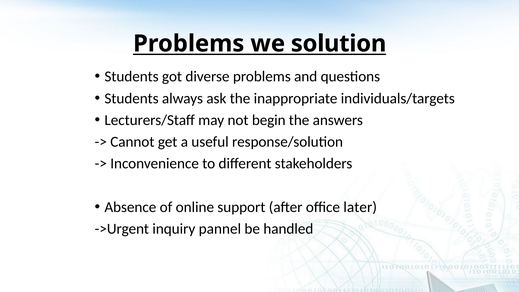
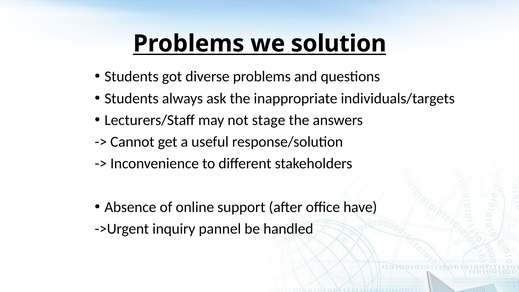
begin: begin -> stage (269, 120)
later: later -> have (360, 207)
